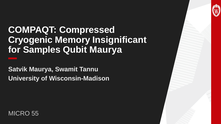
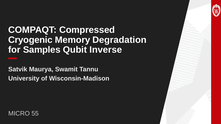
Insignificant: Insignificant -> Degradation (119, 40)
Qubit Maurya: Maurya -> Inverse (106, 50)
